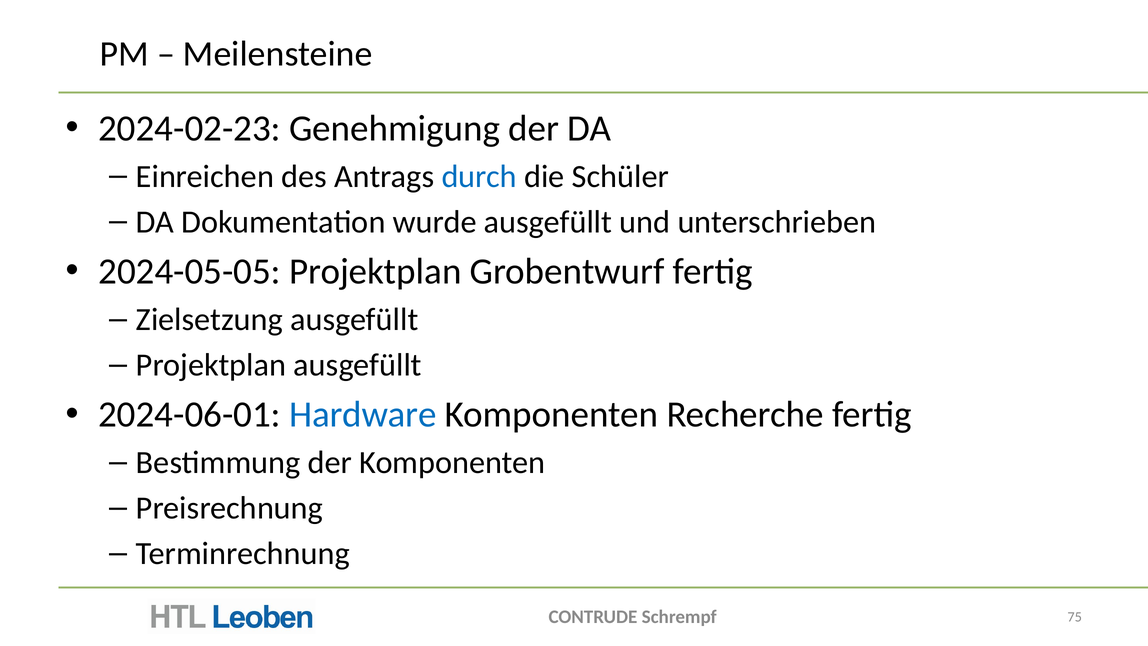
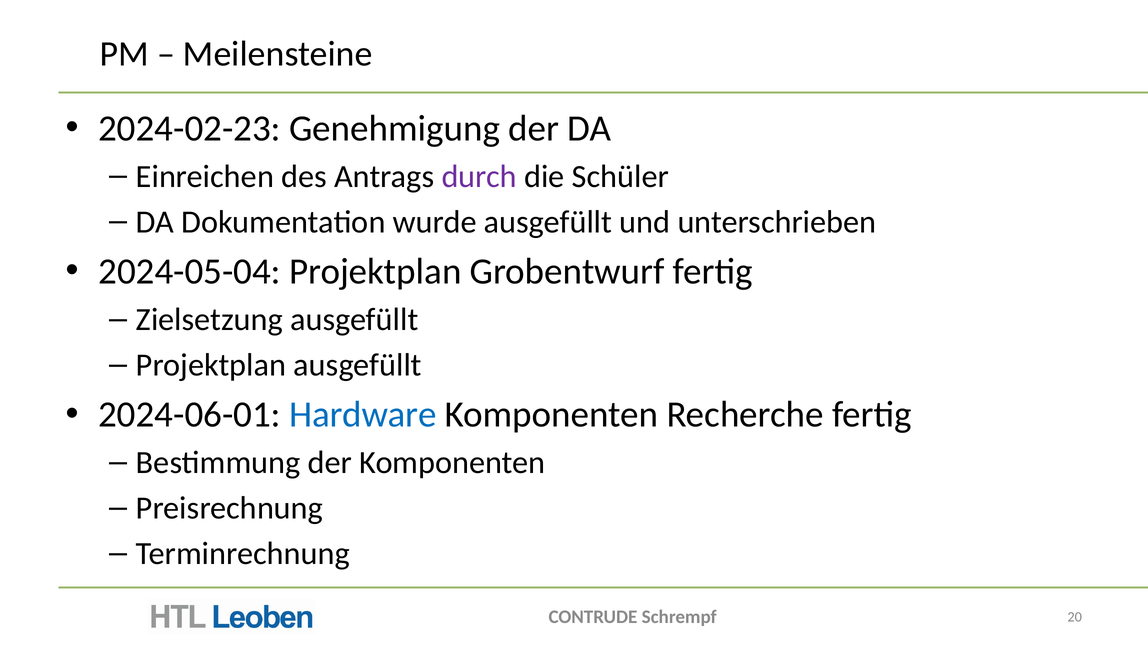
durch colour: blue -> purple (479, 176)
2024-05-05: 2024-05-05 -> 2024-05-04 (190, 271)
75: 75 -> 20 (1075, 617)
